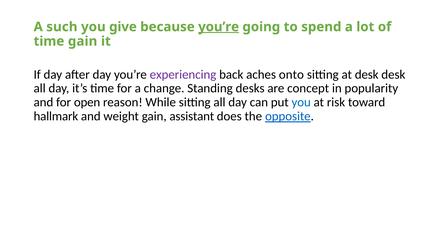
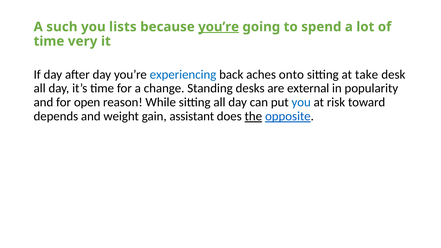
give: give -> lists (123, 27)
time gain: gain -> very (83, 41)
experiencing colour: purple -> blue (183, 75)
at desk: desk -> take (367, 75)
concept: concept -> external (308, 88)
hallmark: hallmark -> depends (56, 116)
the underline: none -> present (253, 116)
